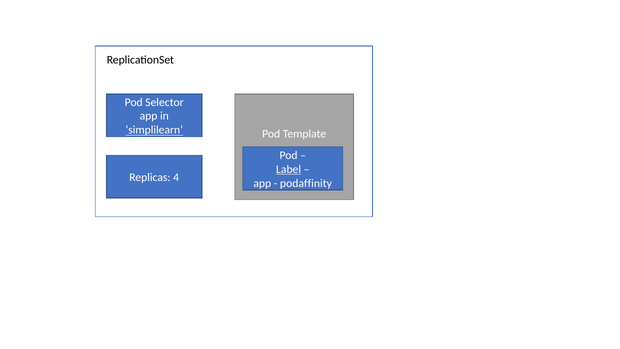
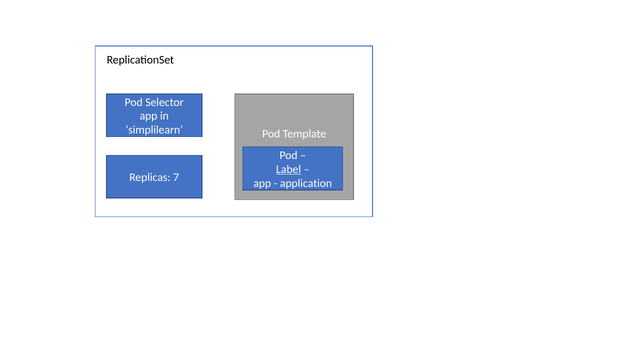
simplilearn underline: present -> none (154, 130)
4: 4 -> 7 (176, 177)
podaffinity: podaffinity -> application (306, 183)
